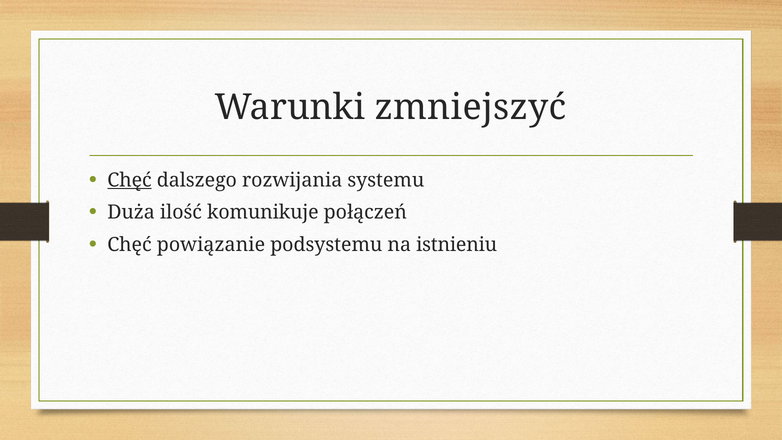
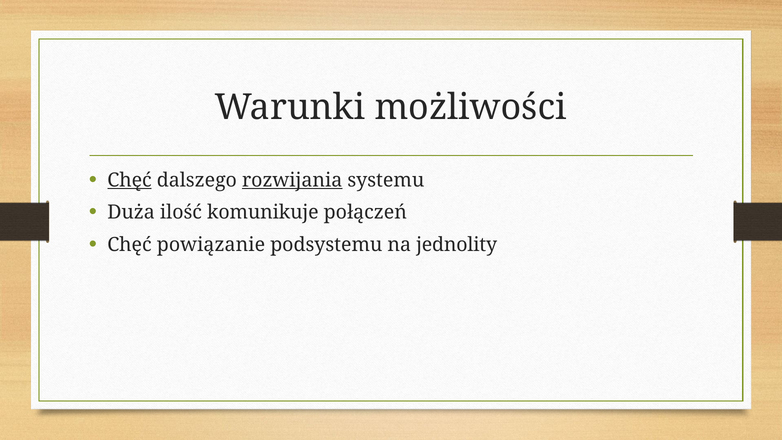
zmniejszyć: zmniejszyć -> możliwości (471, 107)
rozwijania underline: none -> present (292, 180)
istnieniu: istnieniu -> jednolity (457, 245)
